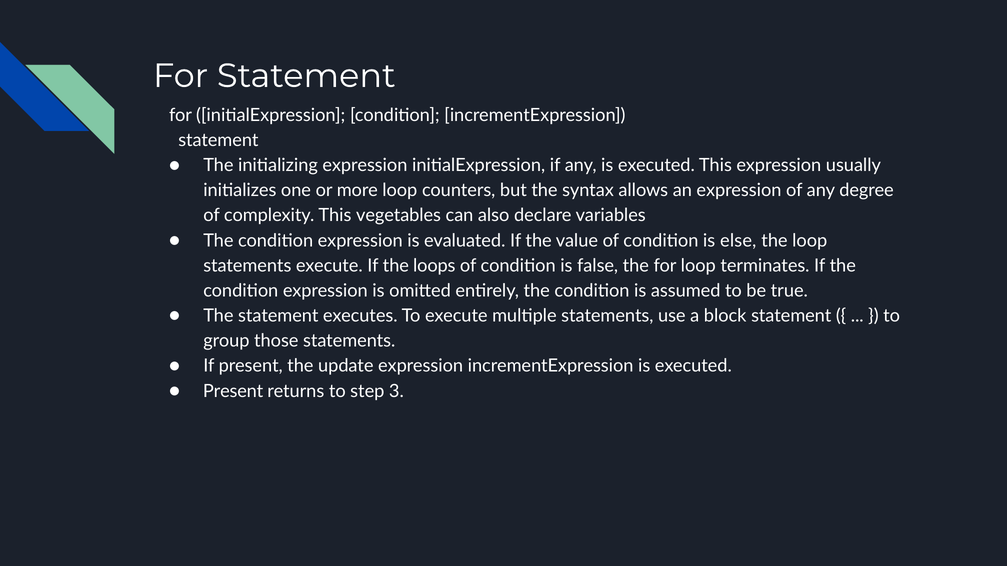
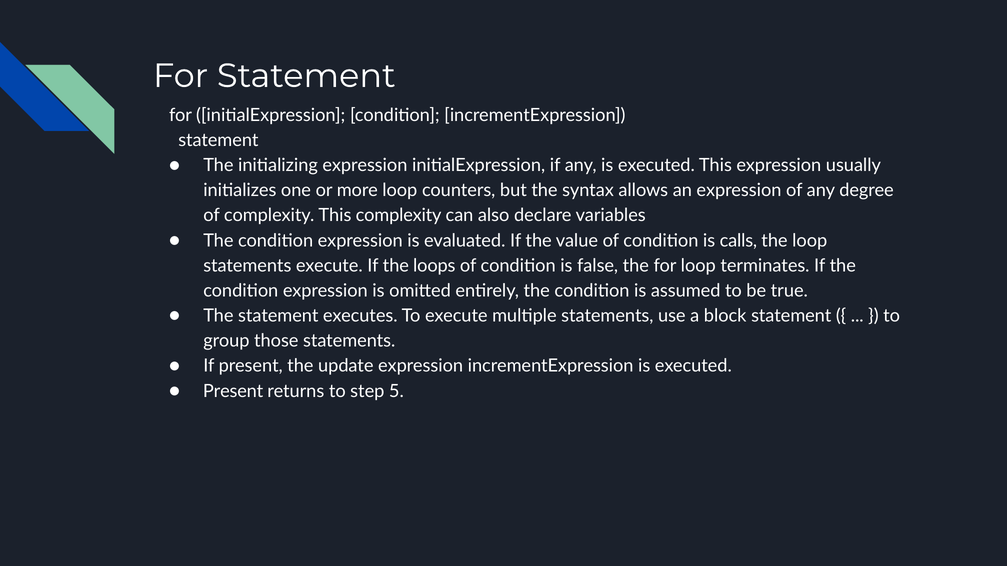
This vegetables: vegetables -> complexity (399, 216)
else: else -> calls (738, 241)
3: 3 -> 5 (396, 391)
